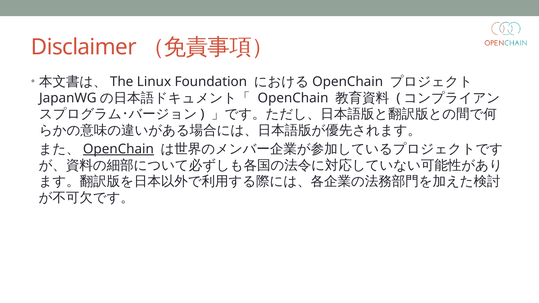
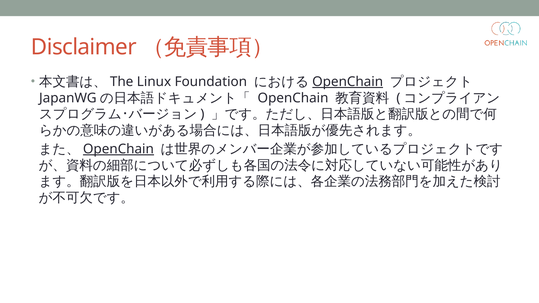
OpenChain underline: none -> present (348, 82)
